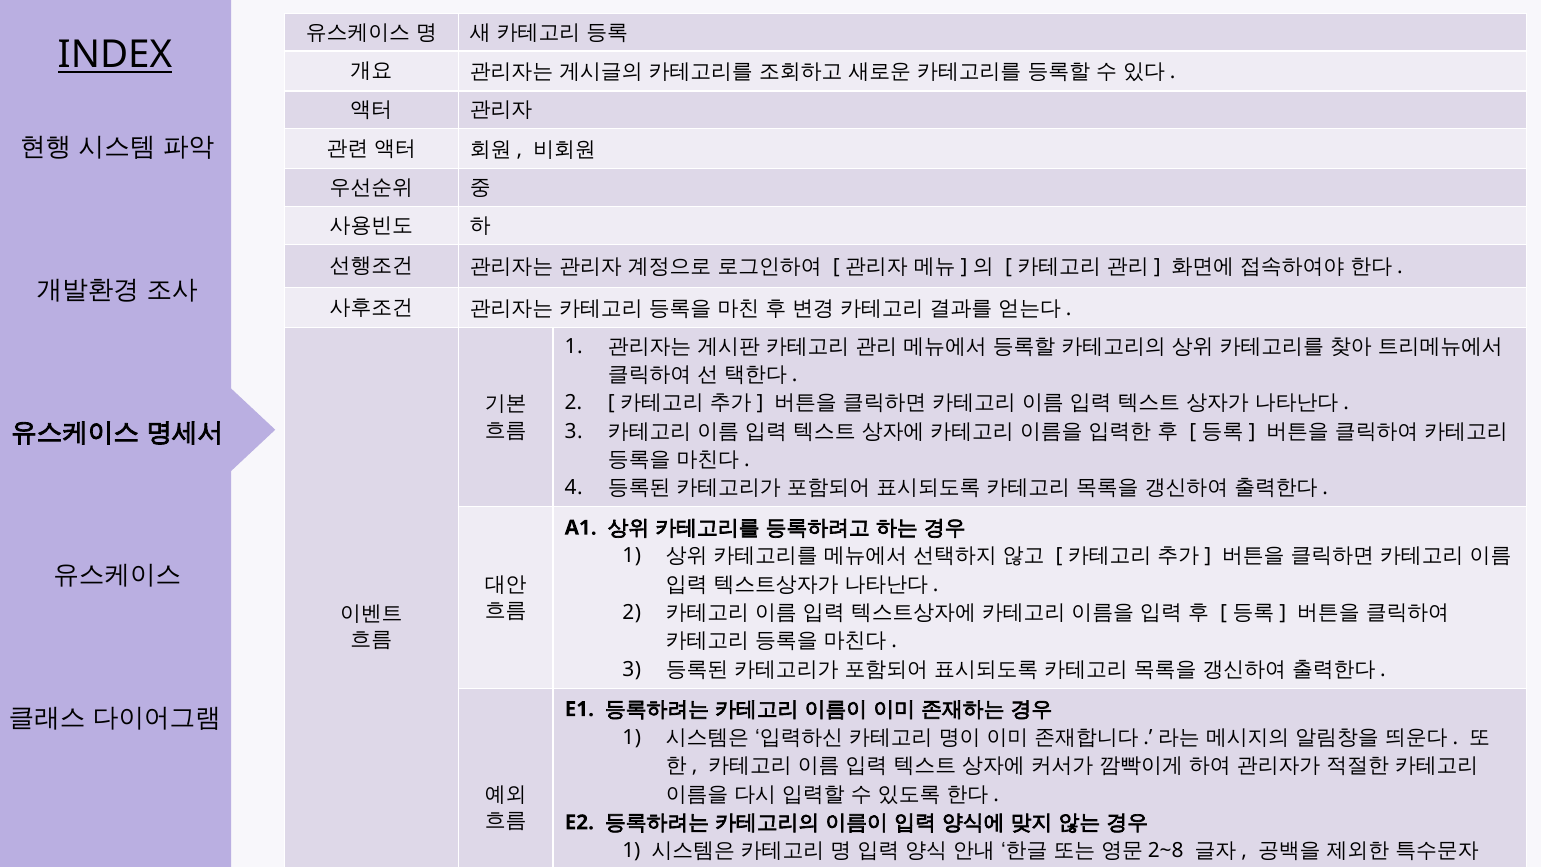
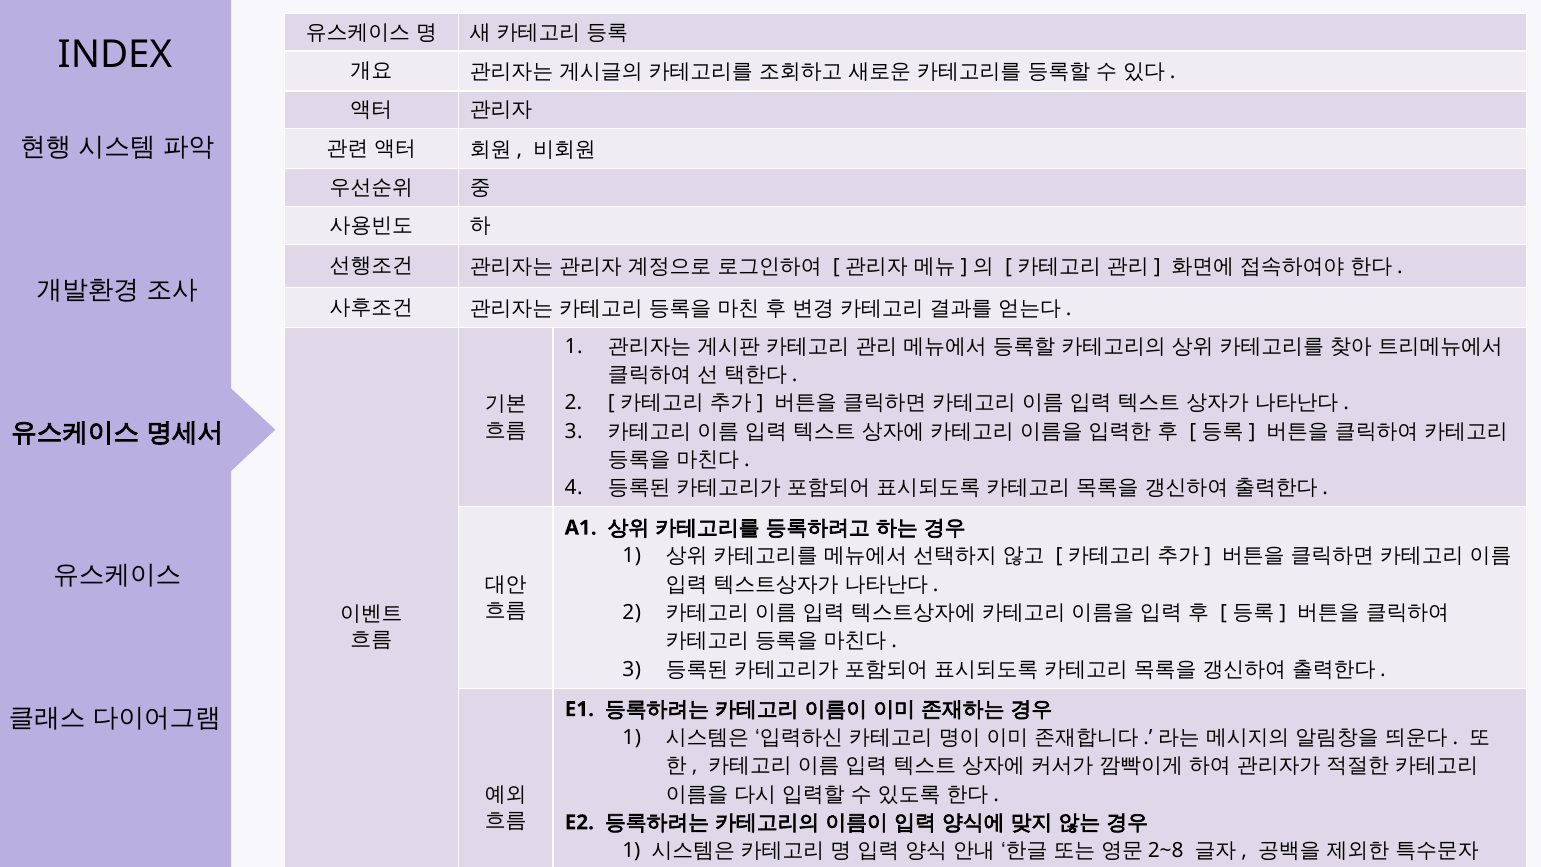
INDEX underline: present -> none (115, 55)
